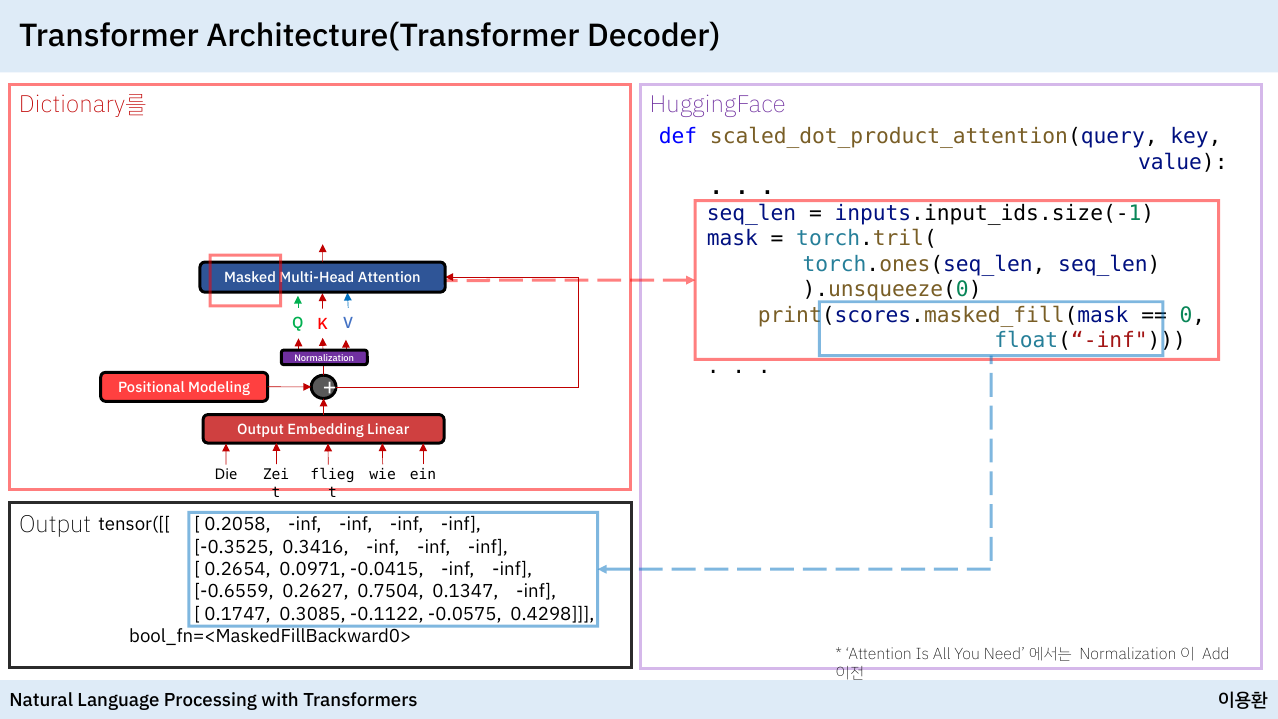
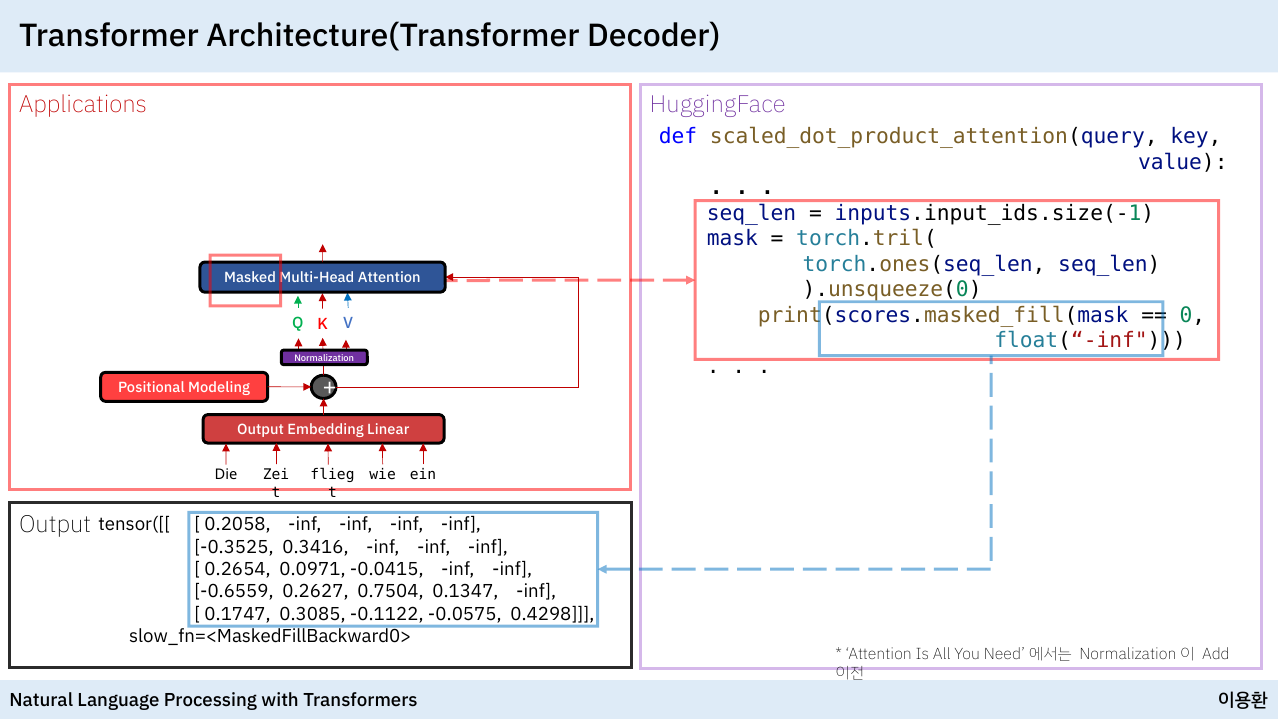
Dictionary를: Dictionary를 -> Applications (83, 105)
bool_fn=<MaskedFillBackward0>: bool_fn=<MaskedFillBackward0> -> slow_fn=<MaskedFillBackward0> (270, 636)
